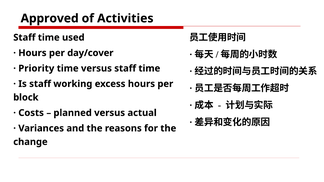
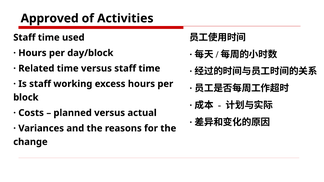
day/cover: day/cover -> day/block (90, 53)
Priority: Priority -> Related (36, 68)
